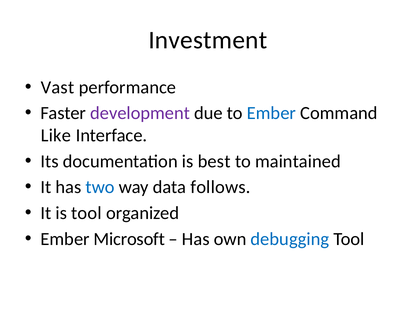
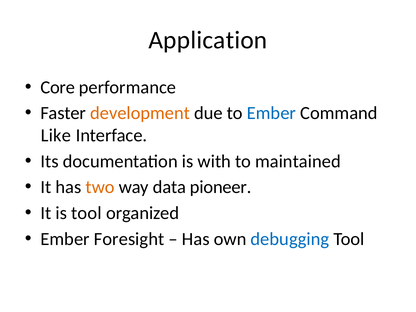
Investment: Investment -> Application (208, 40)
Vast: Vast -> Core (58, 87)
development colour: purple -> orange (140, 113)
best: best -> with (214, 161)
two colour: blue -> orange (100, 187)
follows: follows -> pioneer (221, 187)
Microsoft: Microsoft -> Foresight (129, 239)
